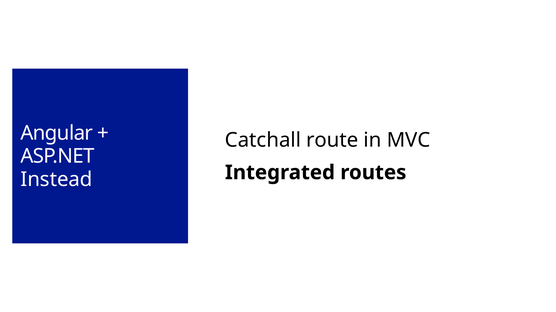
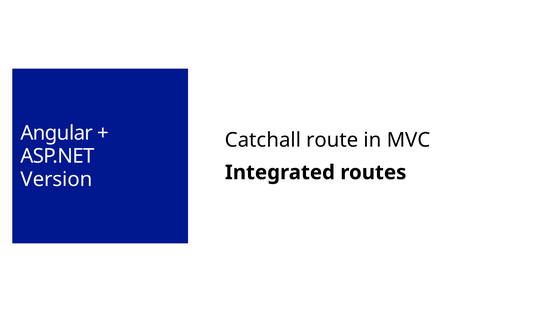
Instead: Instead -> Version (56, 180)
